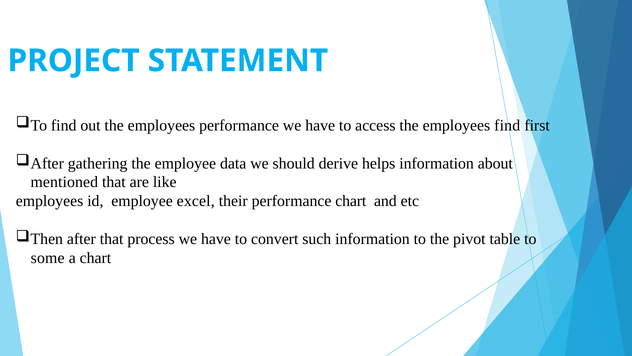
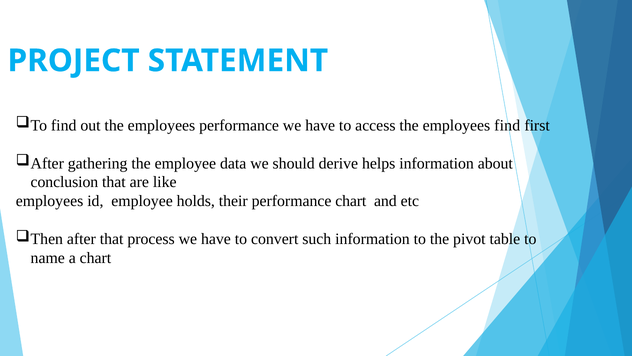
mentioned: mentioned -> conclusion (64, 182)
excel: excel -> holds (196, 201)
some: some -> name (48, 258)
